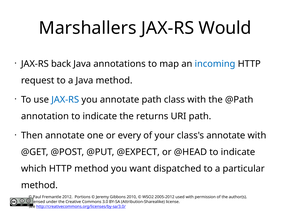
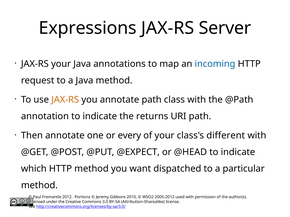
Marshallers: Marshallers -> Expressions (88, 28)
Would: Would -> Server (225, 28)
JAX-RS back: back -> your (61, 64)
JAX-RS colour: blue -> orange (65, 100)
class's annotate: annotate -> different (226, 136)
